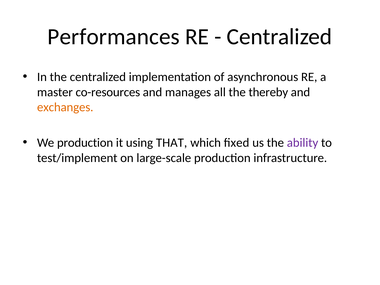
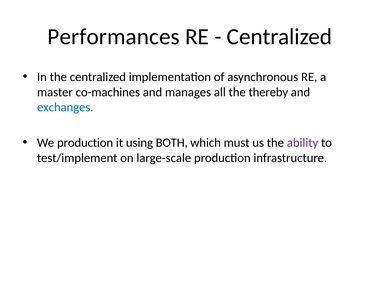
co-resources: co-resources -> co-machines (108, 92)
exchanges colour: orange -> blue (65, 107)
THAT: THAT -> BOTH (172, 143)
ﬁxed: ﬁxed -> must (237, 143)
